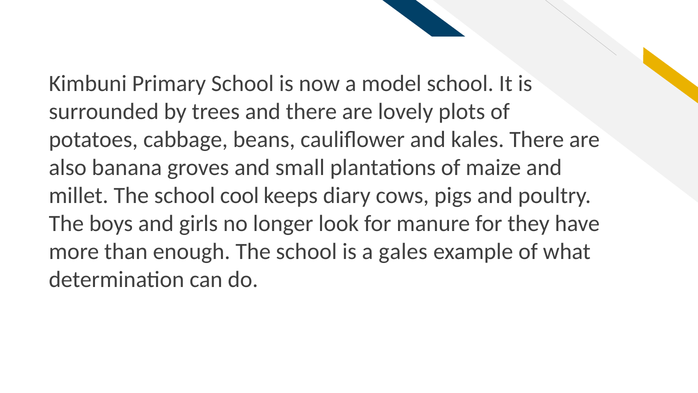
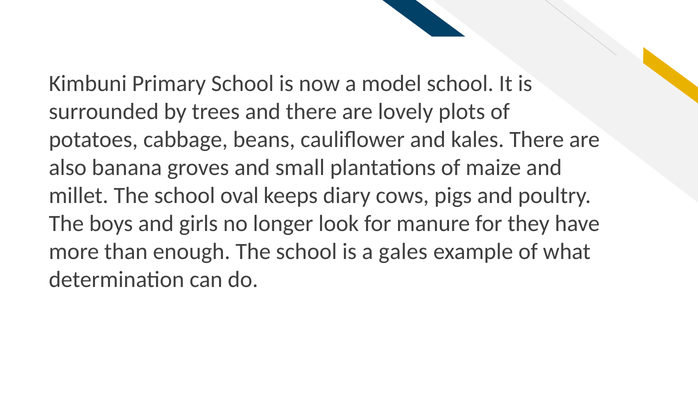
cool: cool -> oval (240, 195)
